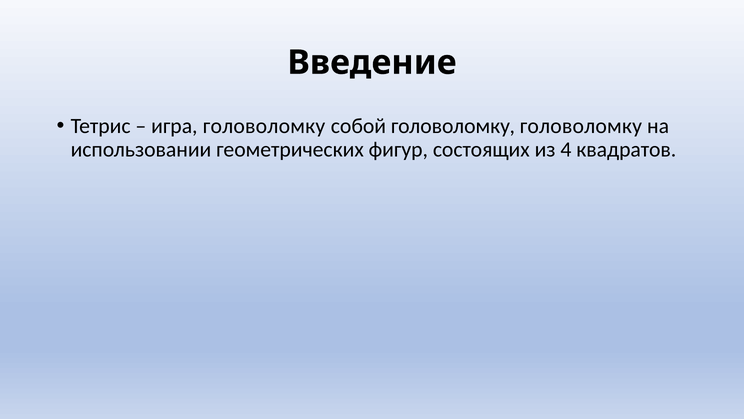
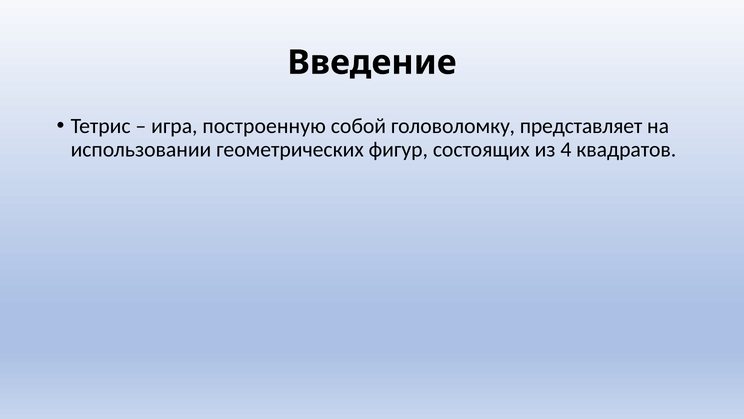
игра головоломку: головоломку -> построенную (264, 126)
головоломку головоломку: головоломку -> представляет (581, 126)
